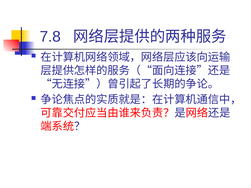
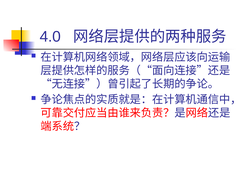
7.8: 7.8 -> 4.0 (50, 37)
